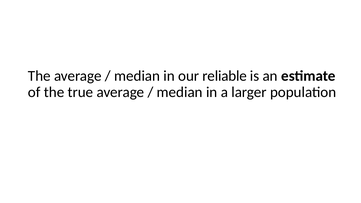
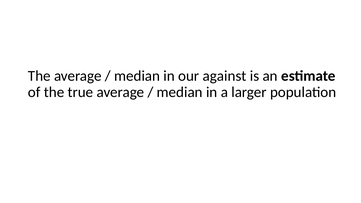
reliable: reliable -> against (225, 76)
